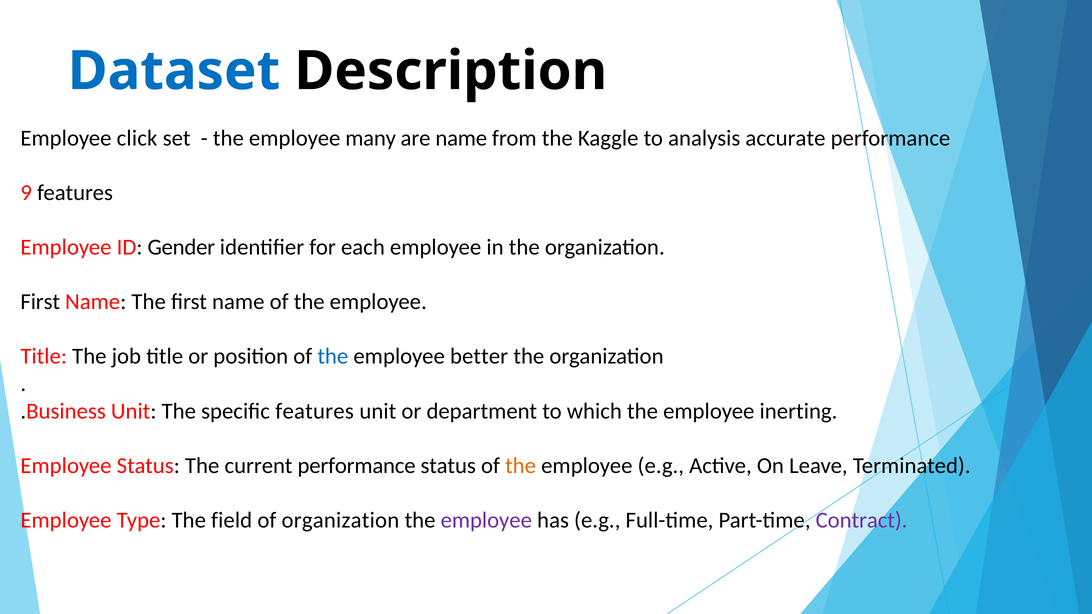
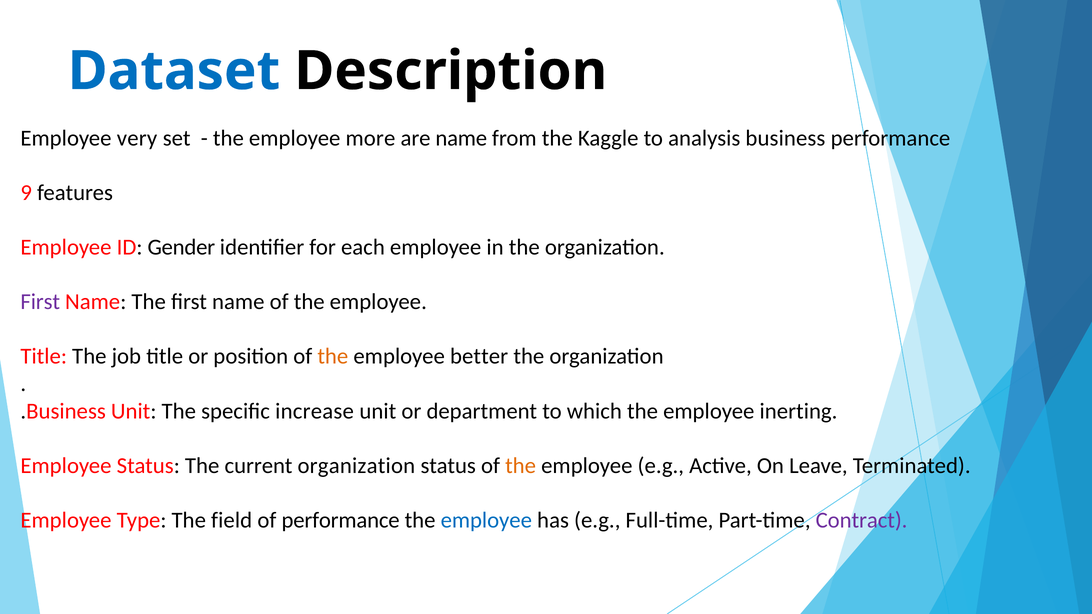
click: click -> very (137, 138)
many: many -> more (370, 138)
accurate: accurate -> business (785, 138)
First colour: black -> purple (40, 302)
the colour: blue -> orange (333, 357)
specific features: features -> increase (315, 411)
current performance: performance -> organization (356, 466)
of organization: organization -> performance (341, 520)
employee colour: purple -> blue (486, 520)
